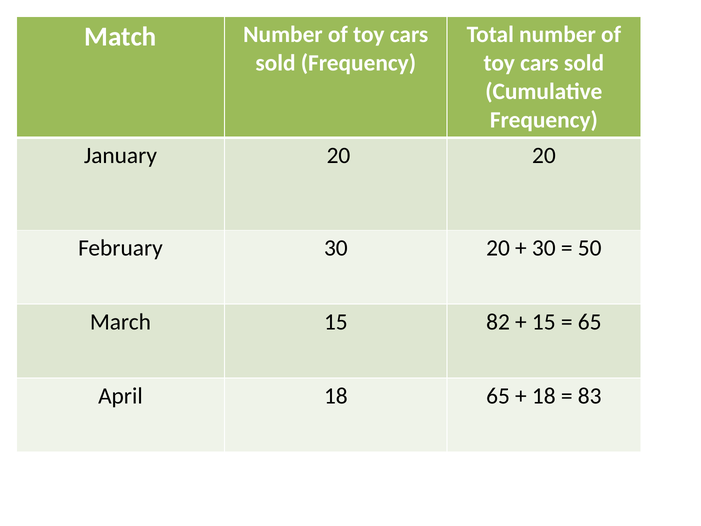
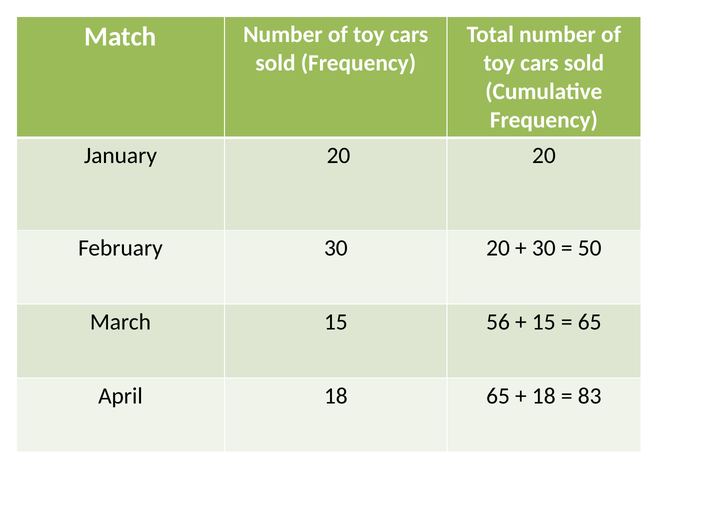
82: 82 -> 56 (498, 322)
